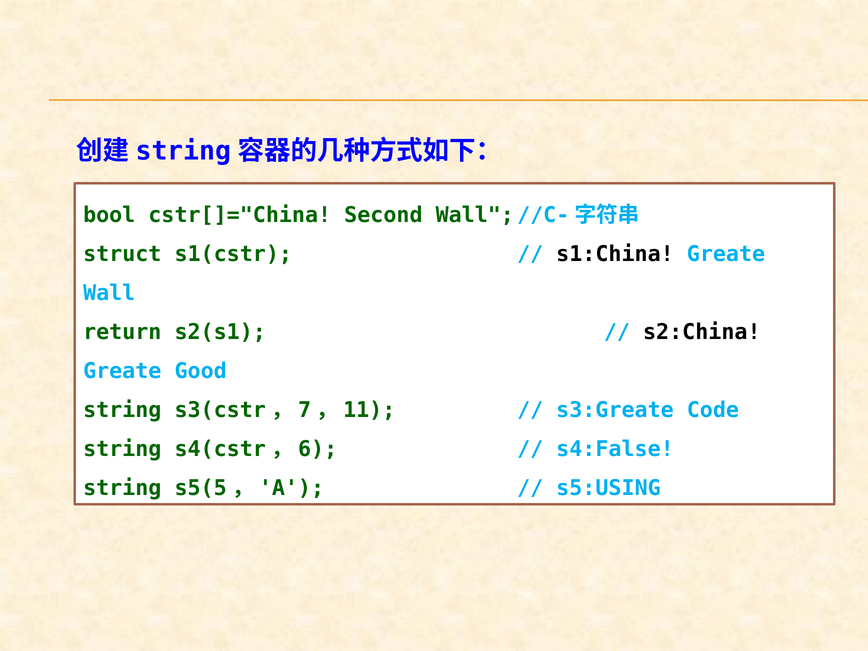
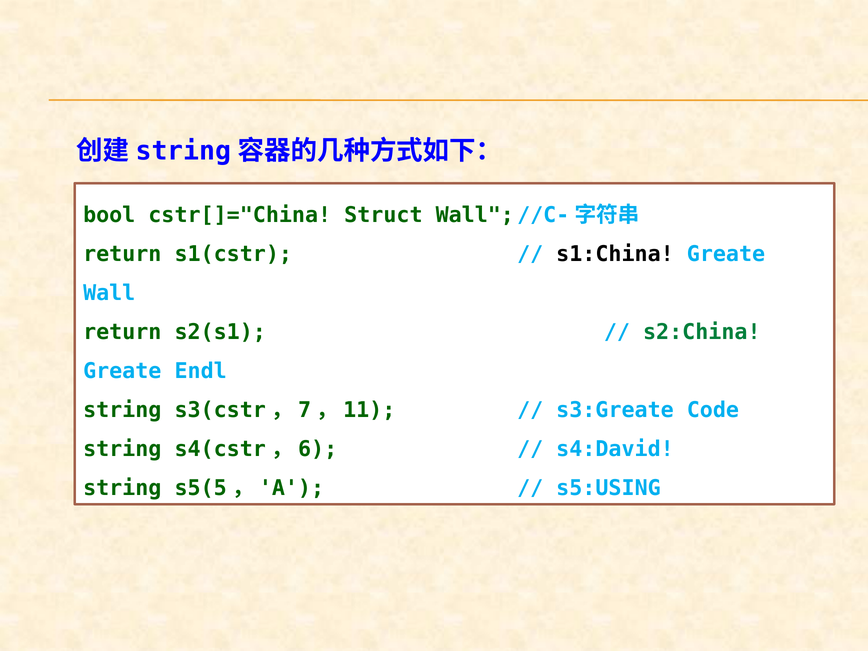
Second: Second -> Struct (383, 215)
struct: struct -> return (122, 254)
s2:China colour: black -> green (702, 332)
Good: Good -> Endl (201, 371)
s4:False: s4:False -> s4:David (615, 449)
